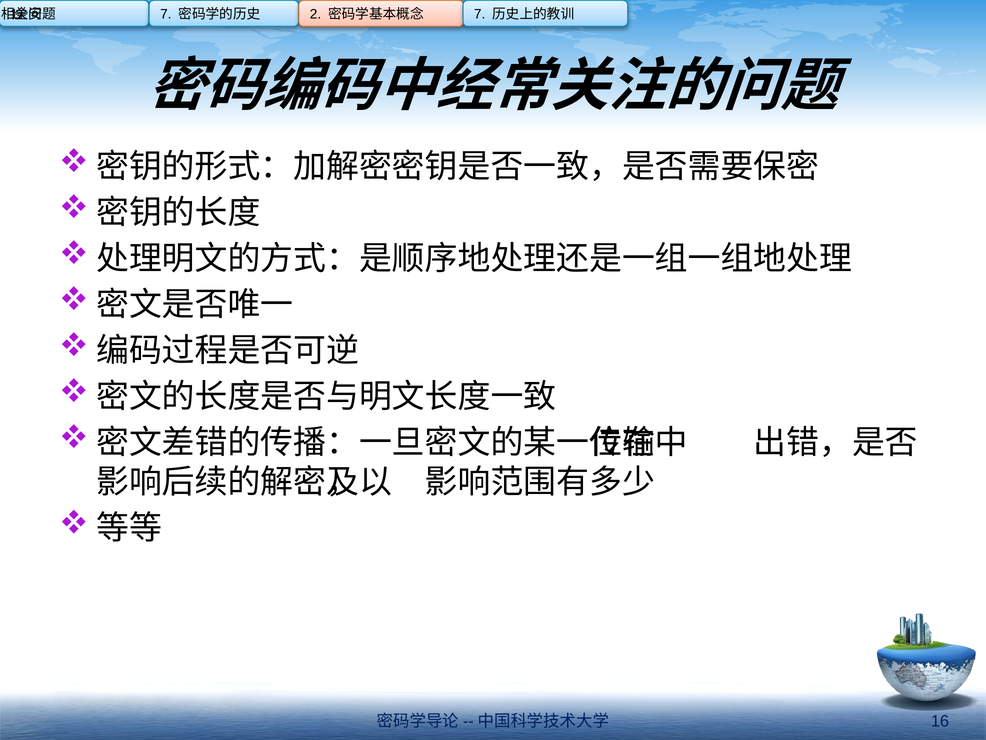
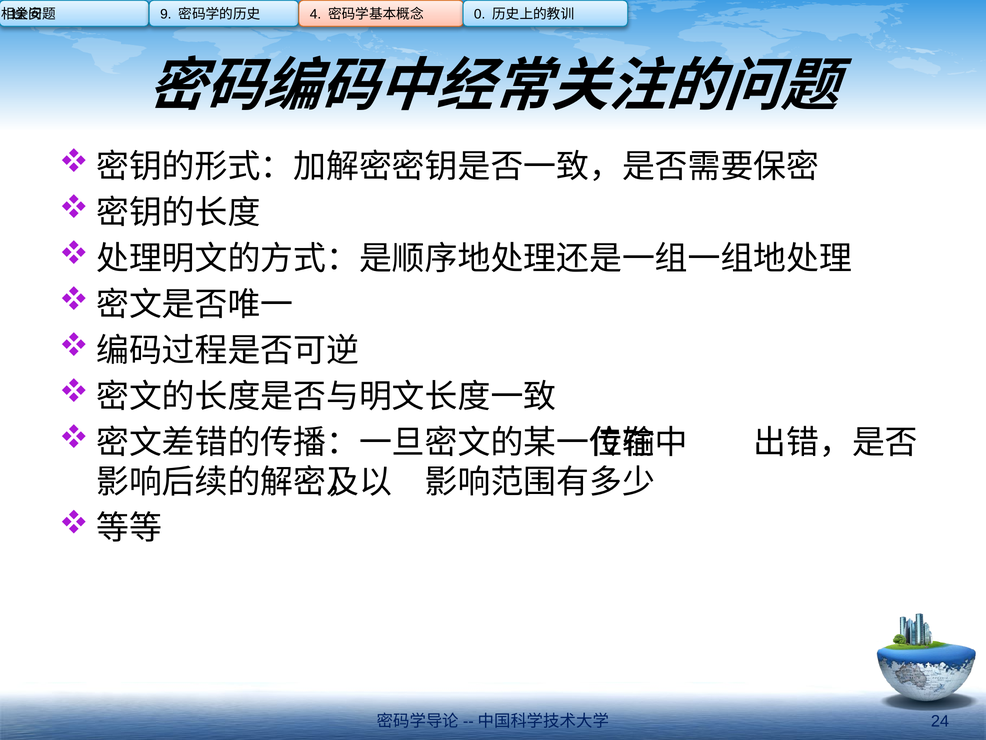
7: 7 -> 9 (166, 14)
2: 2 -> 4 (316, 14)
7: 7 -> 0 (480, 14)
16: 16 -> 24 (940, 721)
